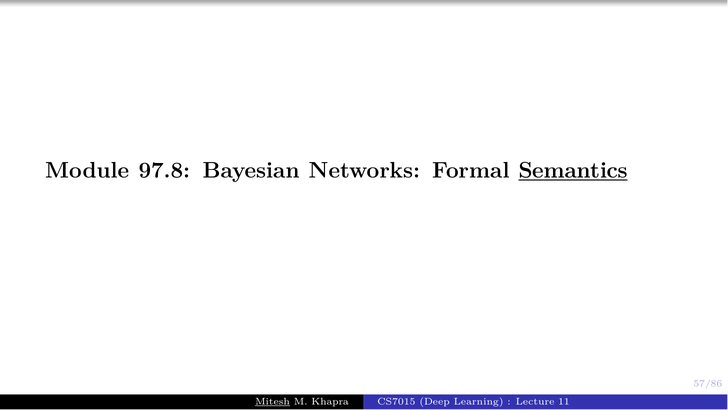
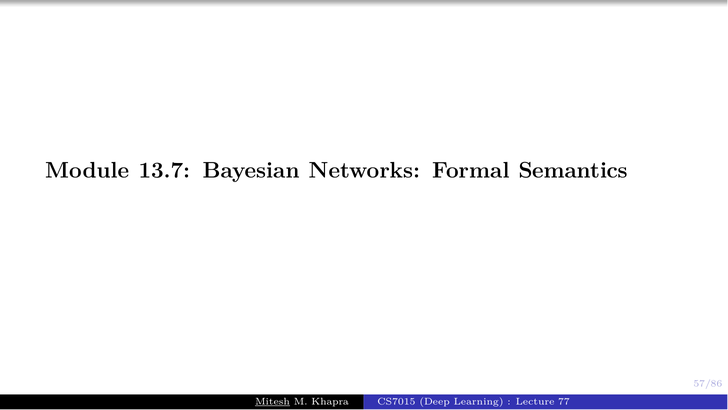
97.8: 97.8 -> 13.7 (165, 170)
Semantics underline: present -> none (573, 170)
11: 11 -> 77 (564, 401)
